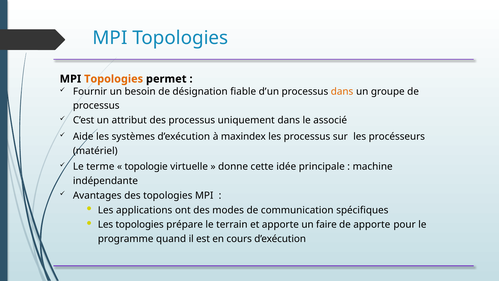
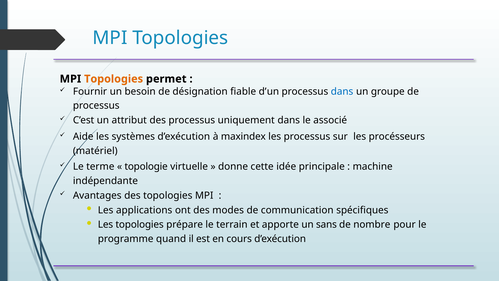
dans colour: orange -> blue (342, 91)
faire: faire -> sans (326, 224)
de apporte: apporte -> nombre (372, 224)
